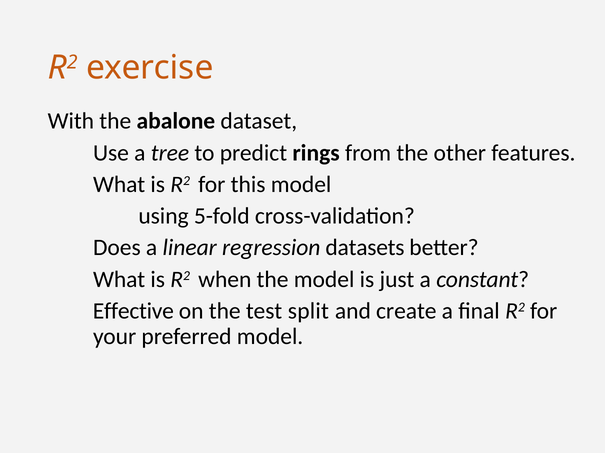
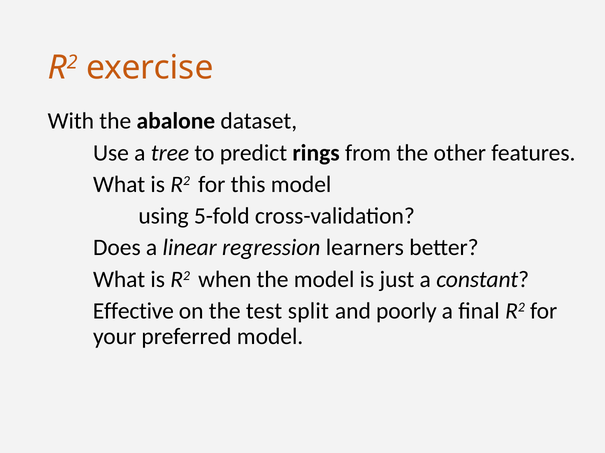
datasets: datasets -> learners (365, 248)
create: create -> poorly (406, 312)
